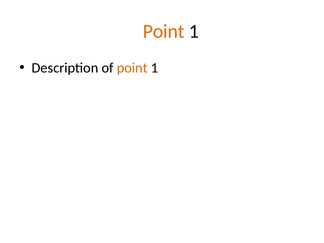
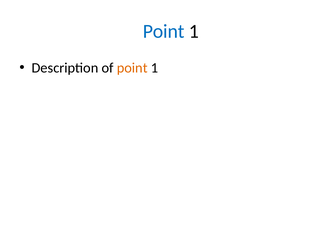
Point colour: orange -> blue (164, 31)
